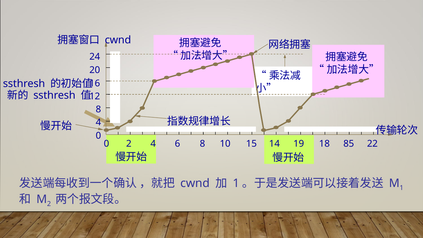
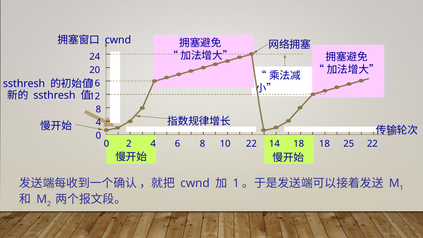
10 15: 15 -> 22 (251, 144)
14 19: 19 -> 18 (299, 144)
85: 85 -> 25 (349, 144)
